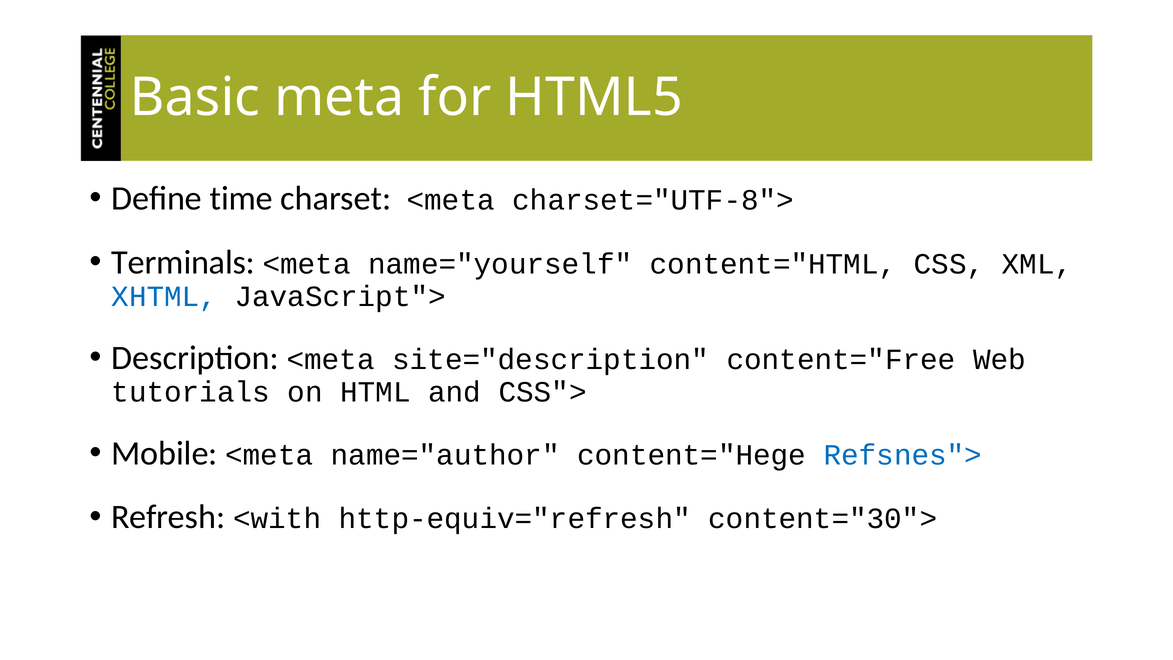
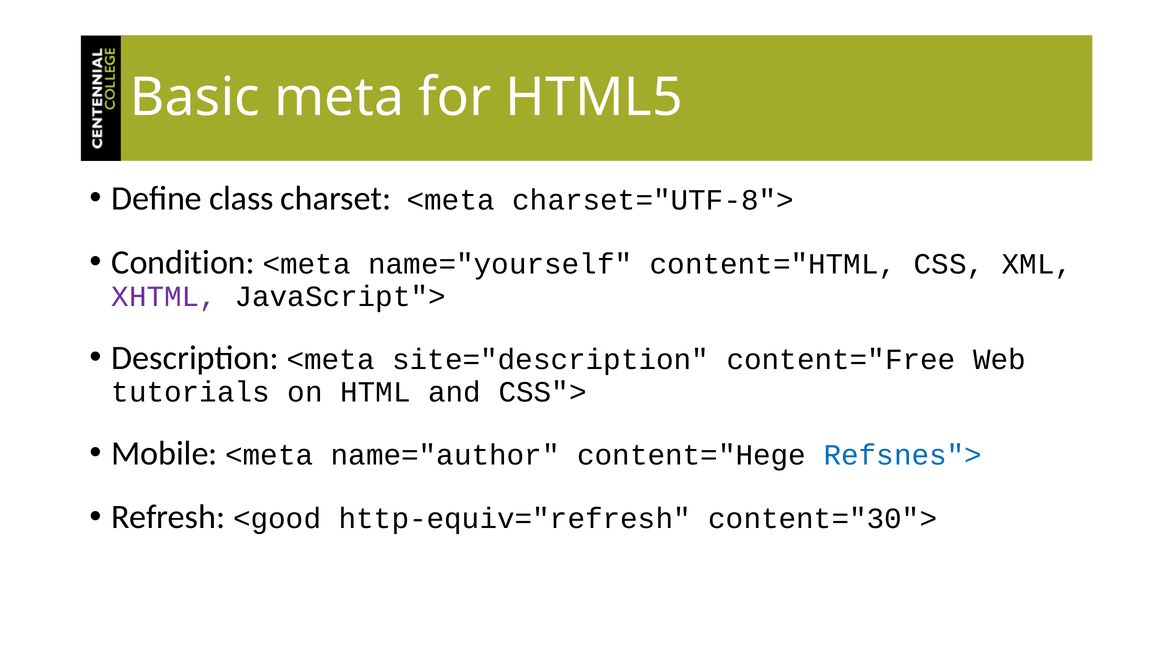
time: time -> class (241, 198)
Terminals: Terminals -> Condition (183, 262)
XHTML colour: blue -> purple (164, 296)
<with: <with -> <good (277, 519)
